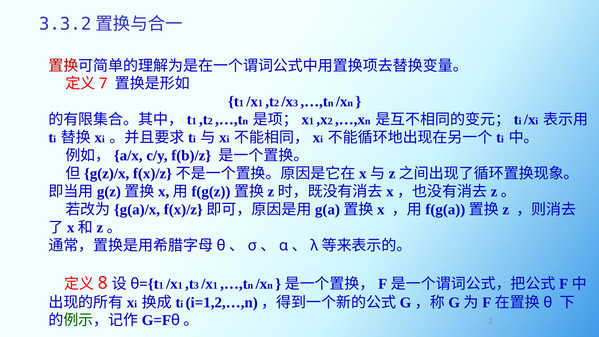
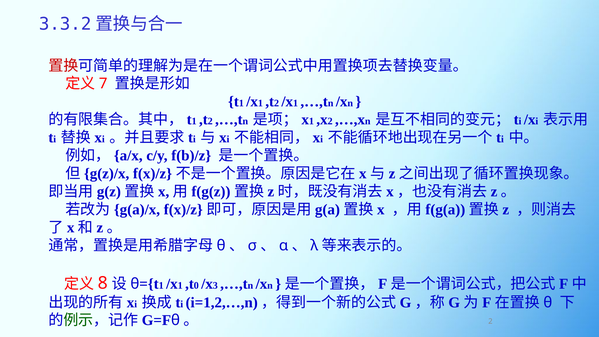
3: 3 -> 1 (296, 103)
3: 3 -> 0 (196, 286)
1: 1 -> 3 (215, 286)
